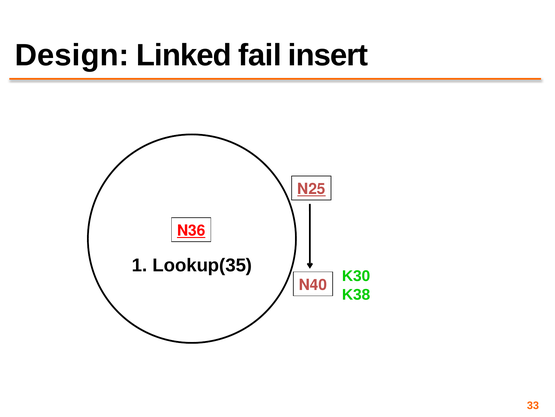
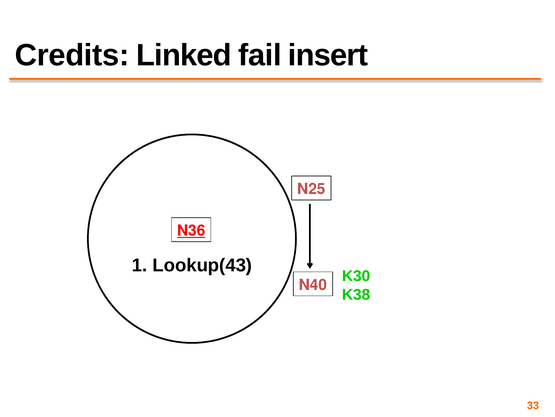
Design: Design -> Credits (72, 55)
N25 underline: present -> none (311, 189)
Lookup(35: Lookup(35 -> Lookup(43 (202, 265)
